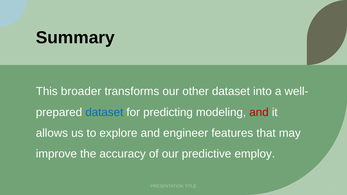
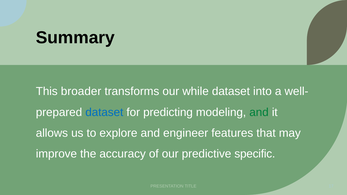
other: other -> while (196, 92)
and colour: red -> green (259, 112)
employ: employ -> specific (255, 154)
